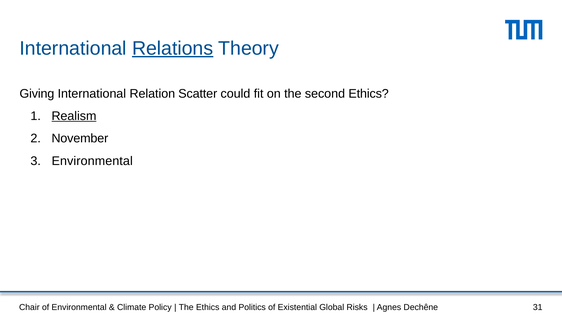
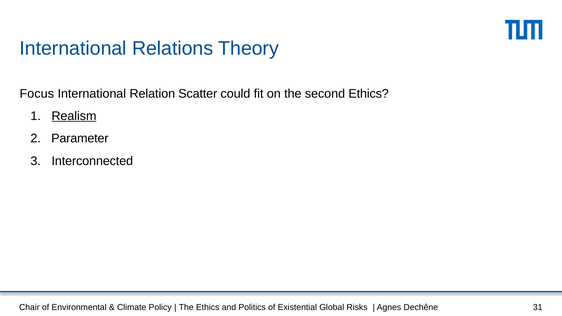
Relations underline: present -> none (173, 48)
Giving: Giving -> Focus (37, 94)
November: November -> Parameter (80, 139)
Environmental: Environmental -> Interconnected (92, 161)
